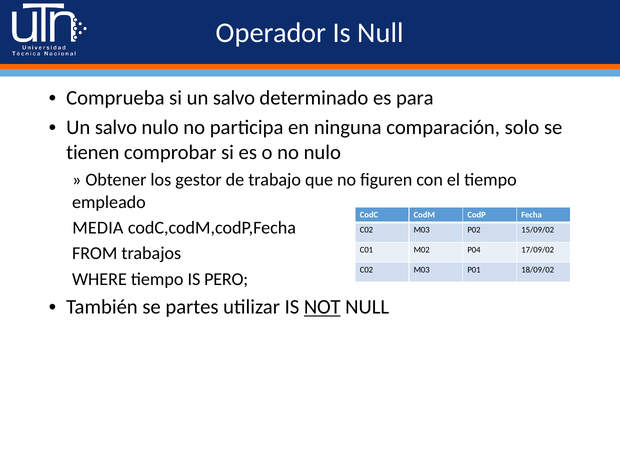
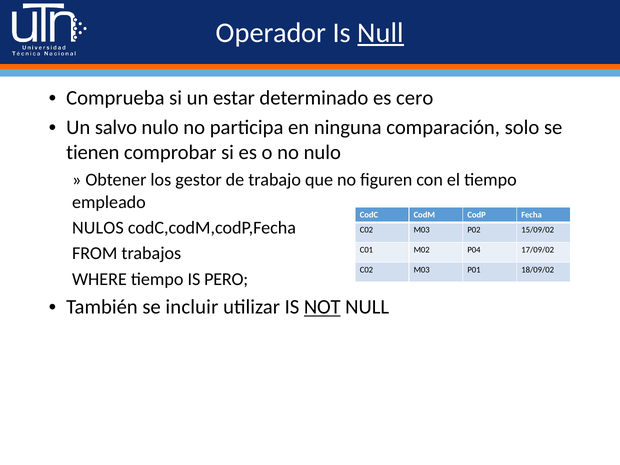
Null underline: none -> present (381, 33)
si un salvo: salvo -> estar (234, 98)
para: para -> cero (415, 98)
MEDIA: MEDIA -> NULOS (98, 228)
partes: partes -> incluir (192, 307)
